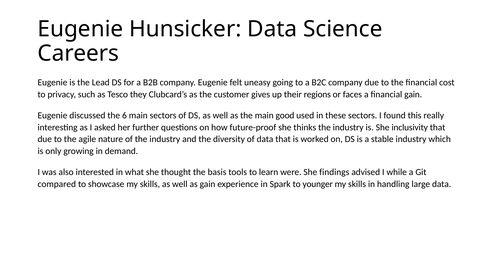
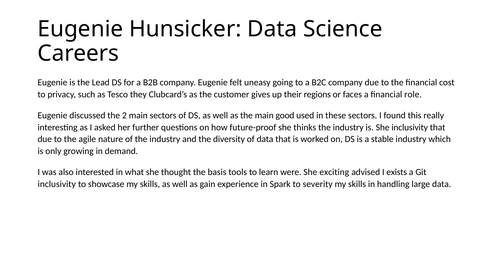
financial gain: gain -> role (413, 94)
6: 6 -> 2 (124, 116)
findings: findings -> exciting (334, 172)
while: while -> exists (397, 172)
compared: compared -> inclusivity (57, 184)
younger: younger -> severity (318, 184)
